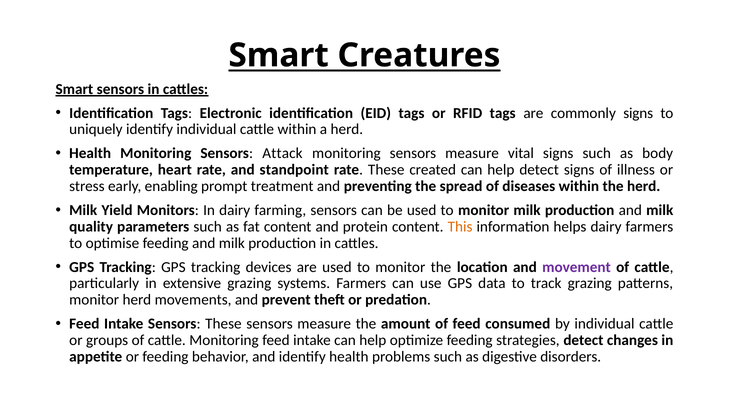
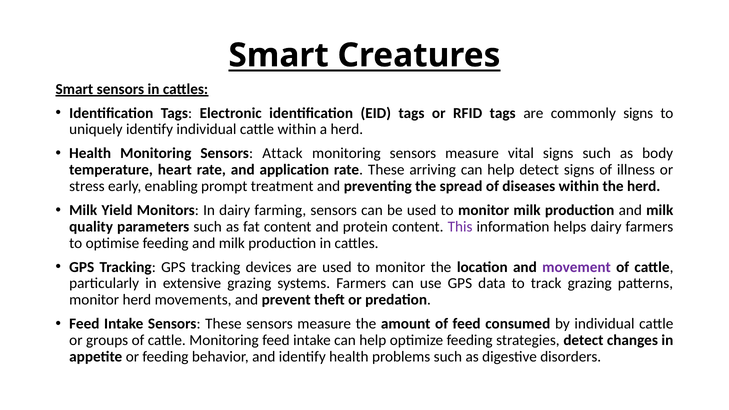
standpoint: standpoint -> application (294, 170)
created: created -> arriving (433, 170)
This colour: orange -> purple (460, 227)
